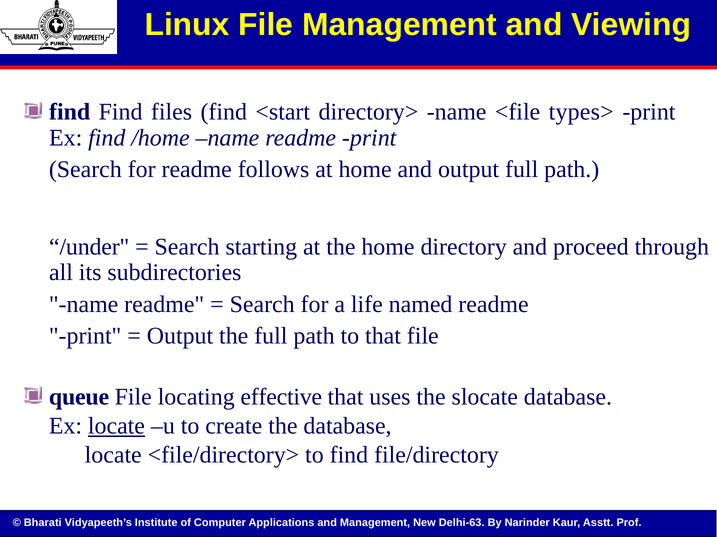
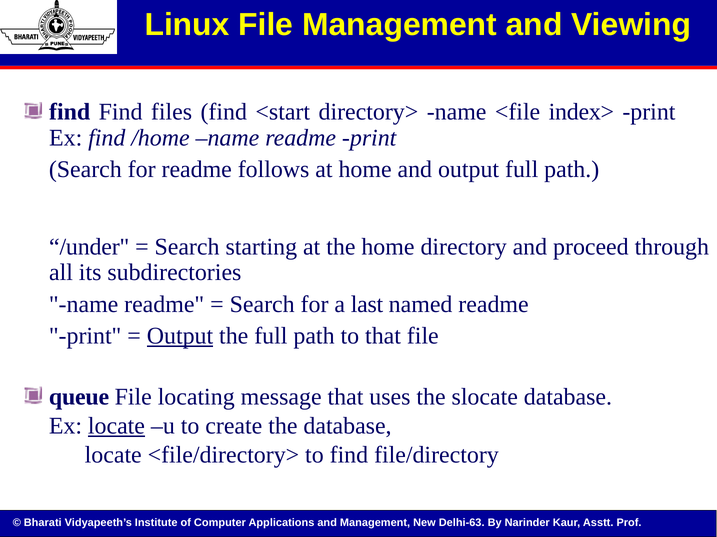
types>: types> -> index> (581, 112)
life: life -> last (367, 305)
Output underline: none -> present (180, 336)
effective: effective -> message (281, 398)
